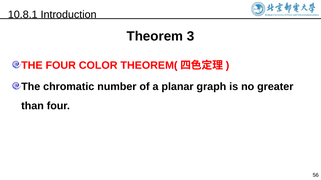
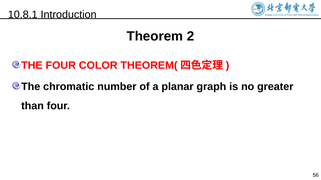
3: 3 -> 2 (190, 36)
